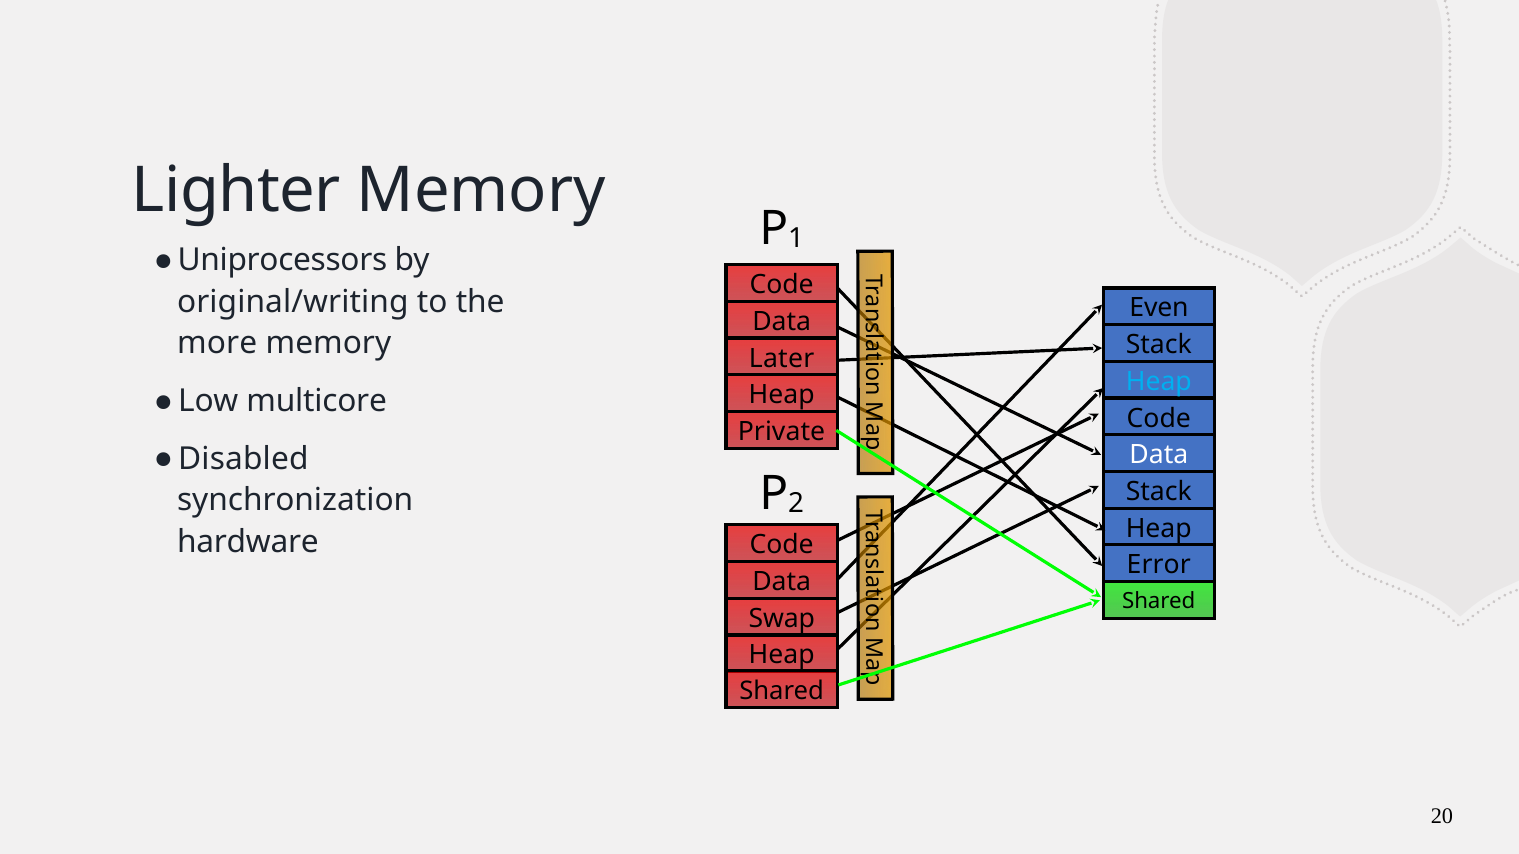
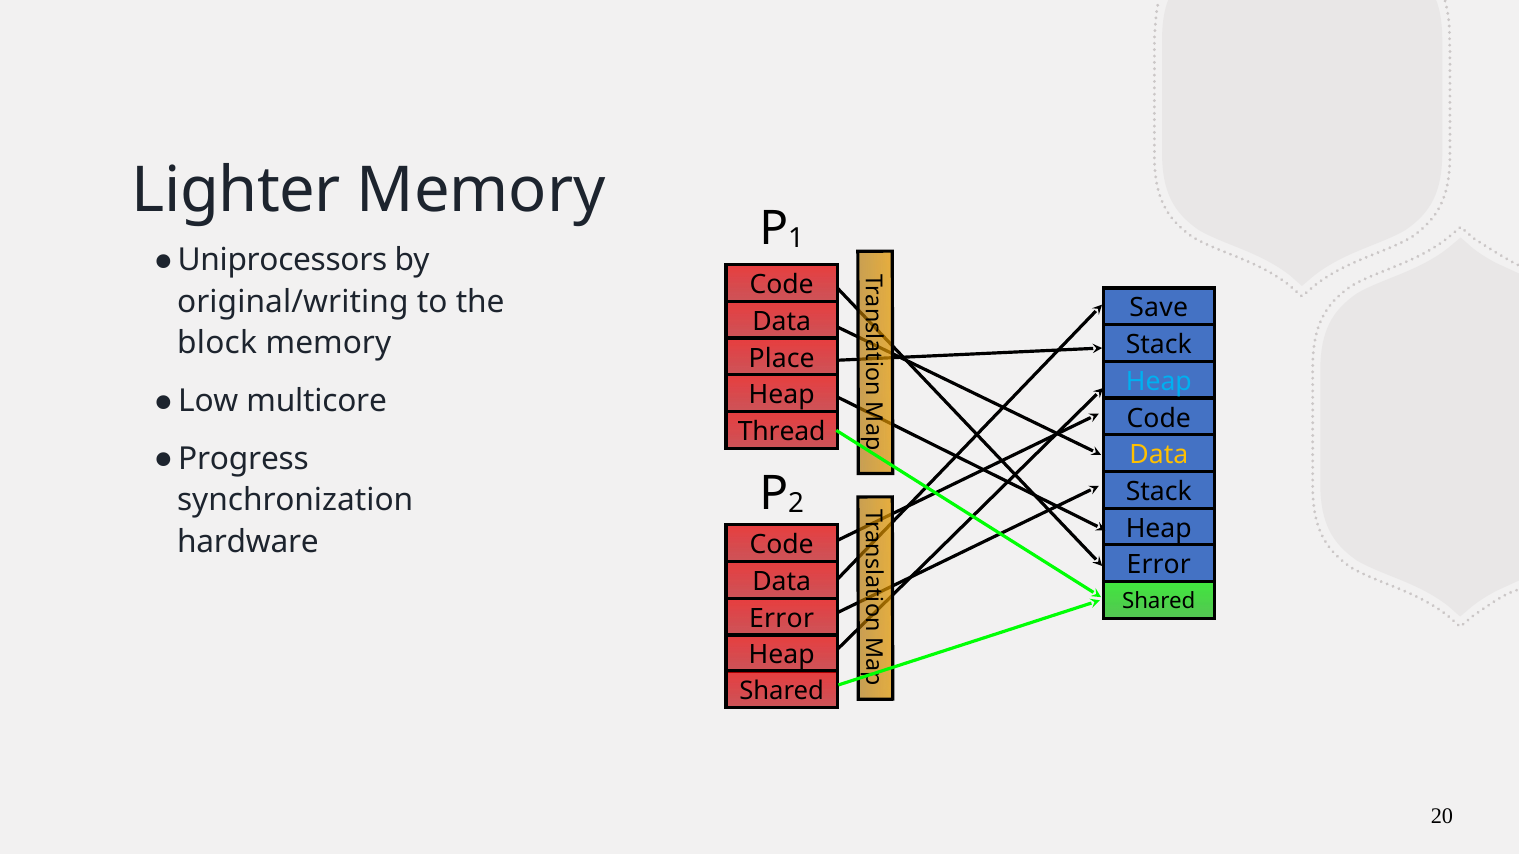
Even: Even -> Save (1159, 308)
more: more -> block (217, 344)
Later: Later -> Place (782, 358)
Private: Private -> Thread (782, 432)
Disabled: Disabled -> Progress (244, 459)
Data colour: white -> yellow (1159, 455)
Swap: Swap -> Error (782, 619)
